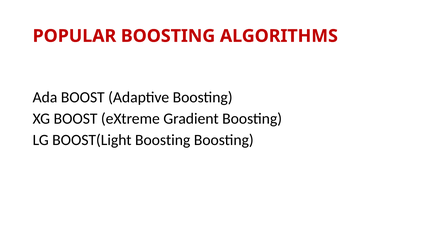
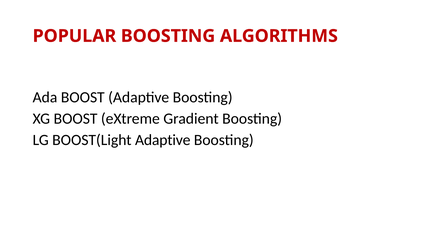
BOOST(Light Boosting: Boosting -> Adaptive (163, 140)
